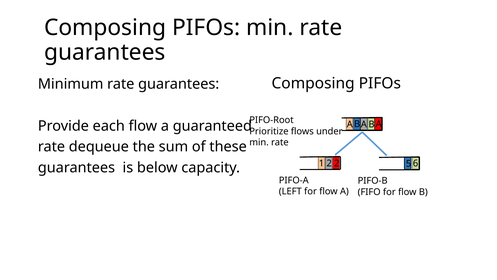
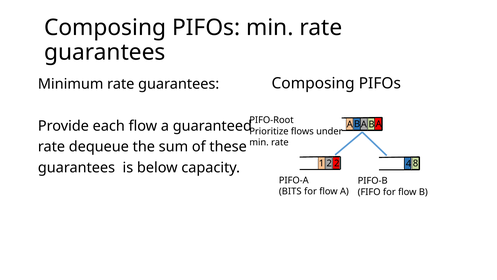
5: 5 -> 4 (409, 163)
6: 6 -> 8 (416, 163)
LEFT: LEFT -> BITS (290, 191)
